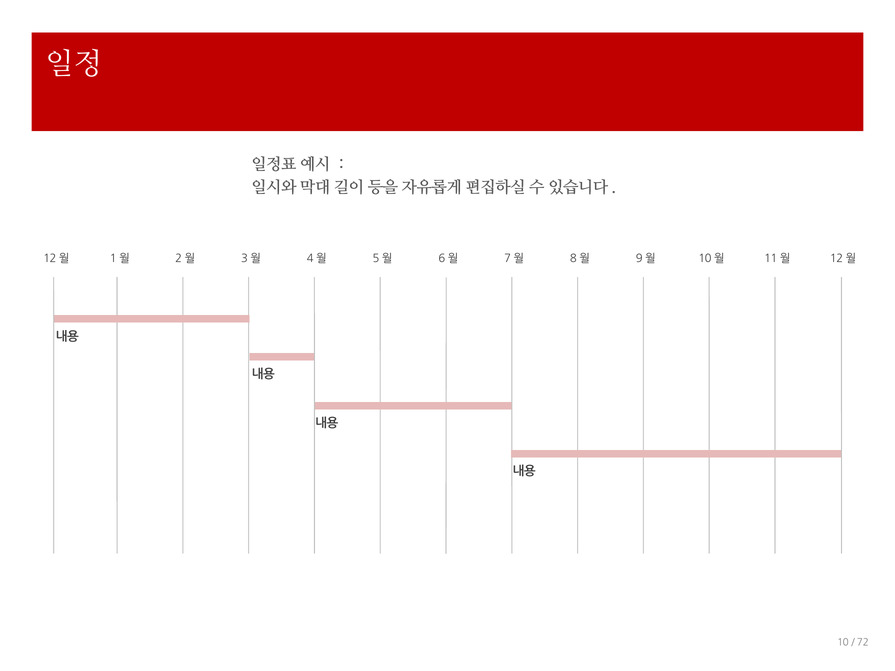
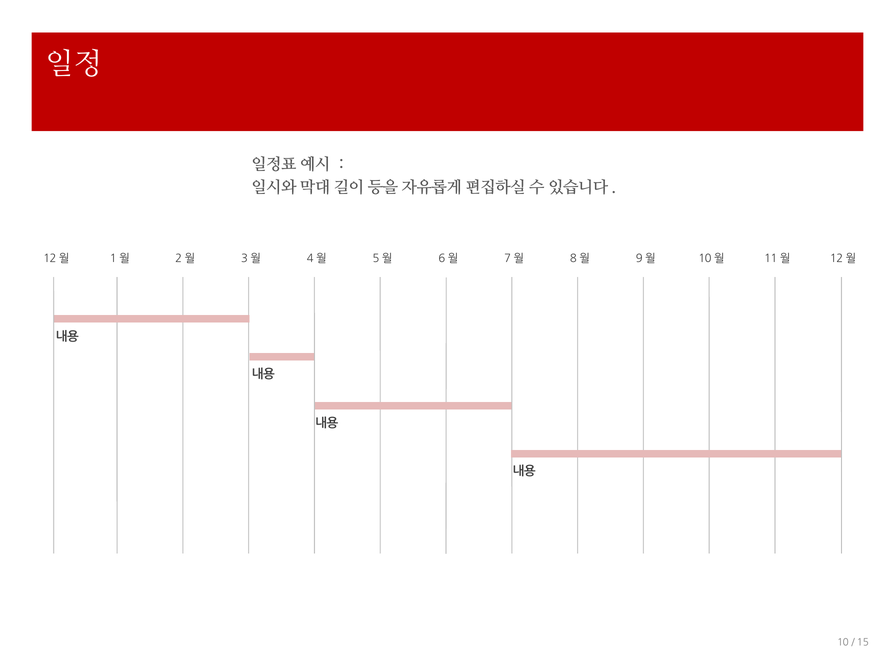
72: 72 -> 15 (863, 643)
